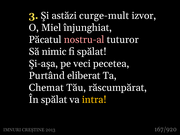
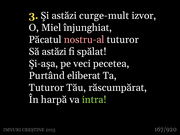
Să nimic: nimic -> astăzi (54, 52)
Chemat: Chemat -> Tuturor (46, 88)
În spălat: spălat -> harpă (54, 100)
intra colour: yellow -> light green (94, 100)
